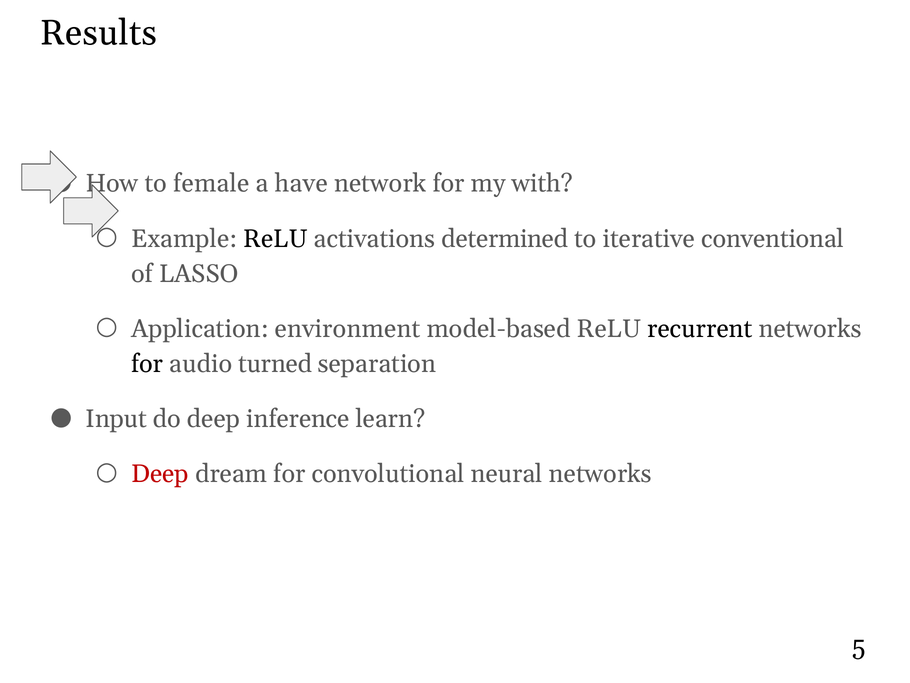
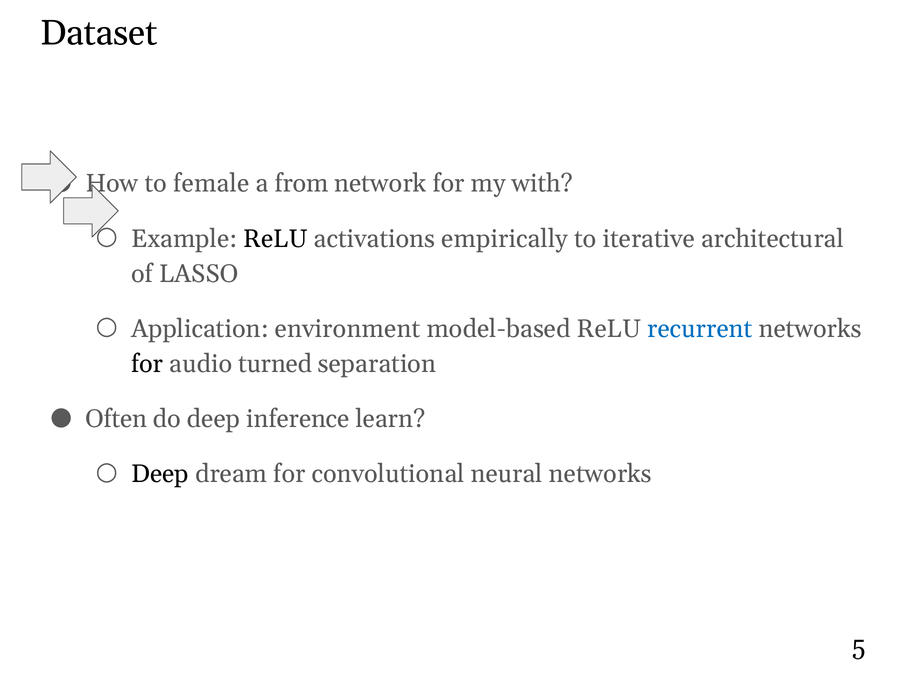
Results: Results -> Dataset (99, 33)
have: have -> from (302, 184)
determined: determined -> empirically (505, 239)
conventional: conventional -> architectural (773, 239)
recurrent colour: black -> blue (700, 329)
Input: Input -> Often (116, 419)
Deep colour: red -> black (160, 474)
